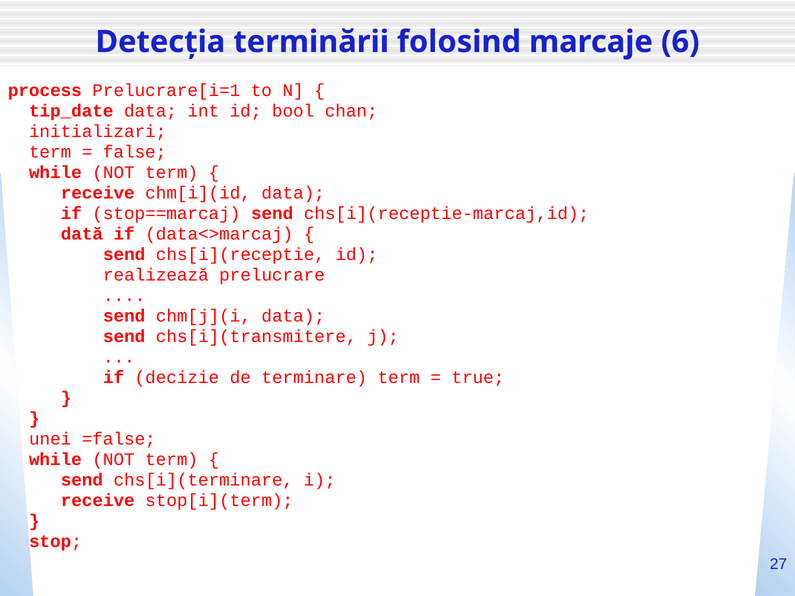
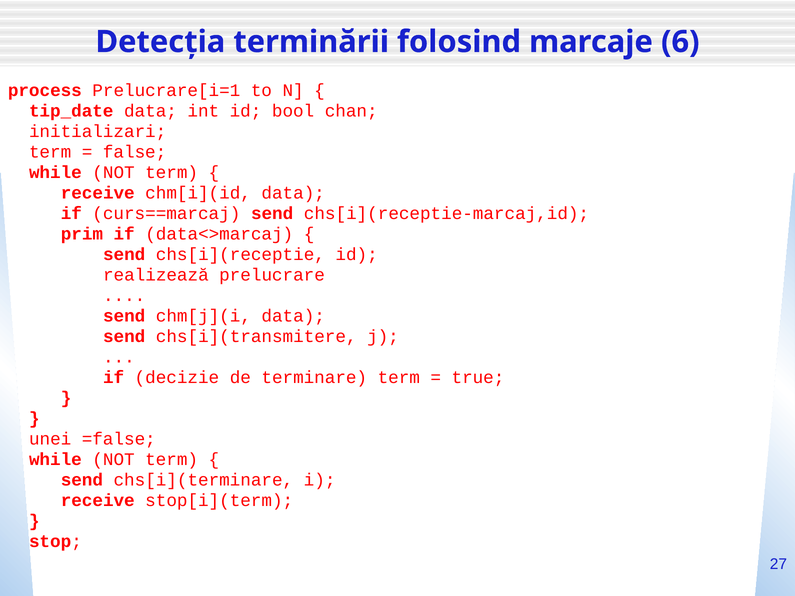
stop==marcaj: stop==marcaj -> curs==marcaj (166, 214)
dată: dată -> prim (82, 234)
